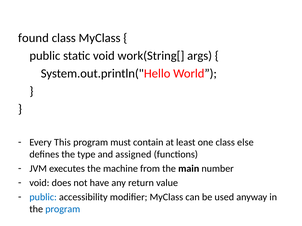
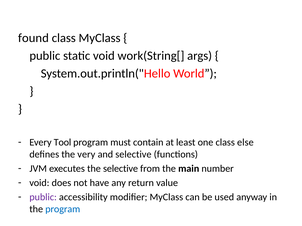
This: This -> Tool (62, 143)
type: type -> very (86, 155)
and assigned: assigned -> selective (133, 155)
the machine: machine -> selective (121, 169)
public colour: blue -> purple (43, 197)
